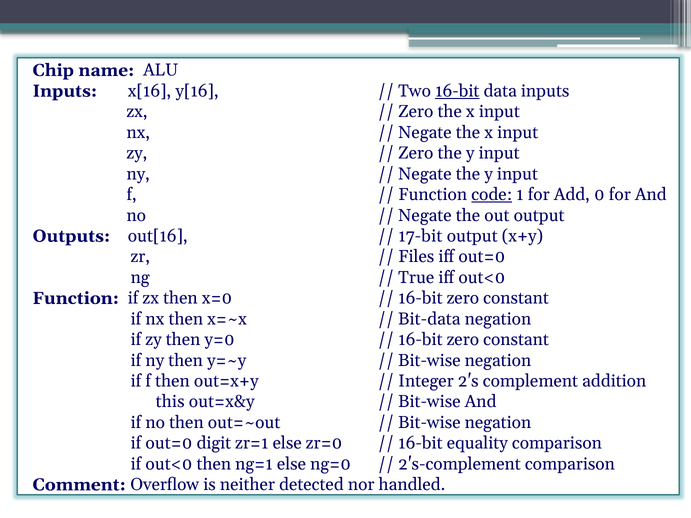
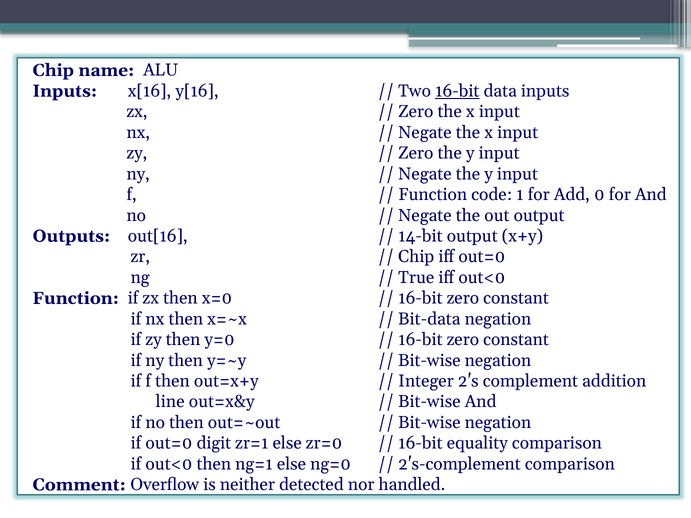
code underline: present -> none (492, 195)
17-bit: 17-bit -> 14-bit (420, 236)
Files: Files -> Chip (416, 257)
this: this -> line (170, 402)
